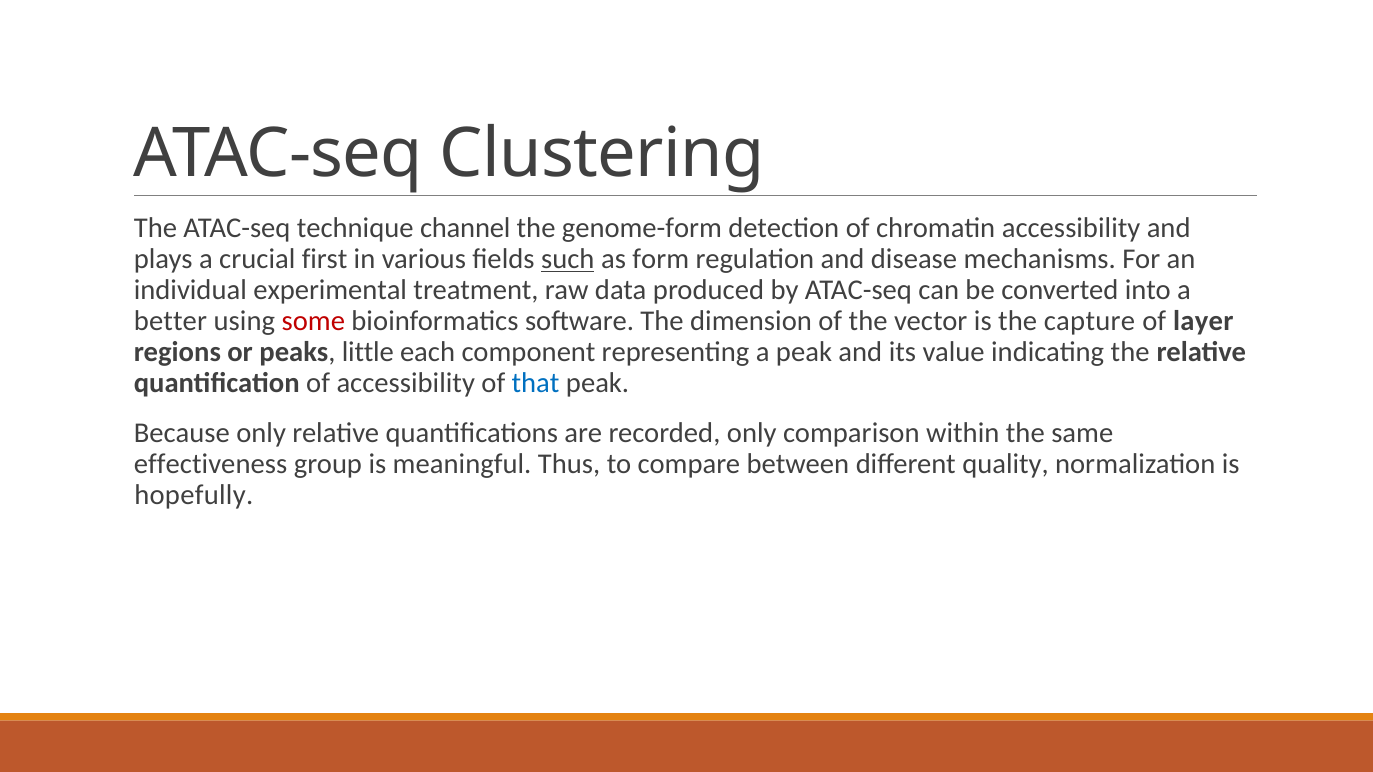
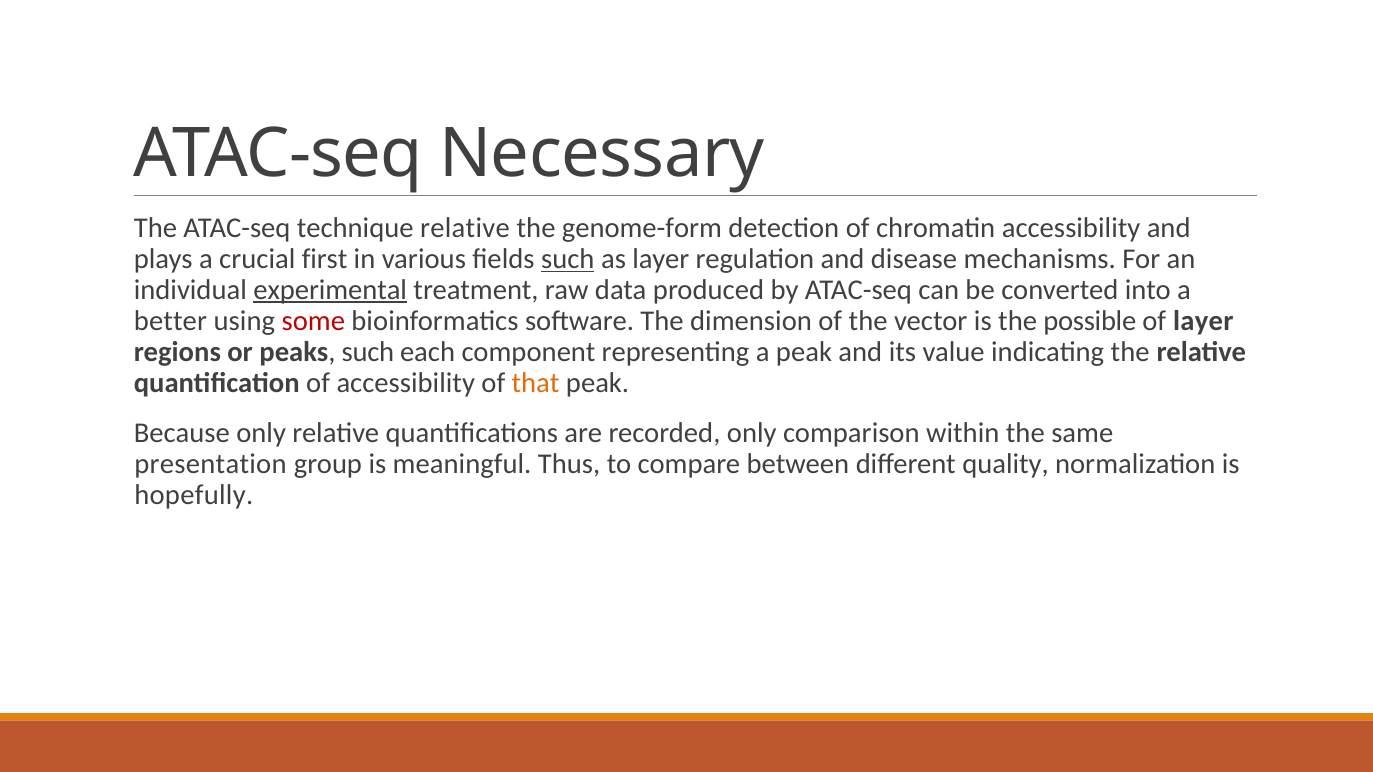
Clustering: Clustering -> Necessary (602, 154)
technique channel: channel -> relative (465, 228)
as form: form -> layer (661, 259)
experimental underline: none -> present (330, 290)
capture: capture -> possible (1090, 321)
peaks little: little -> such (368, 352)
that colour: blue -> orange (536, 383)
effectiveness: effectiveness -> presentation (210, 465)
